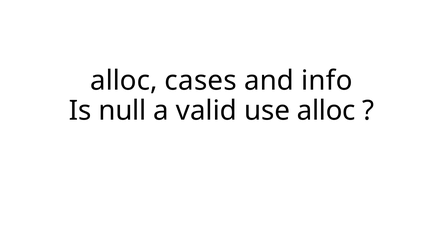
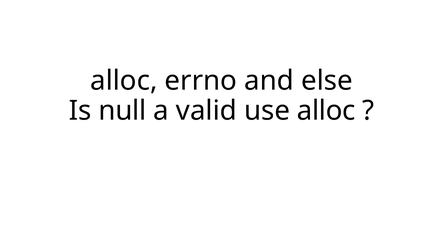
cases: cases -> errno (201, 81)
info: info -> else (327, 81)
